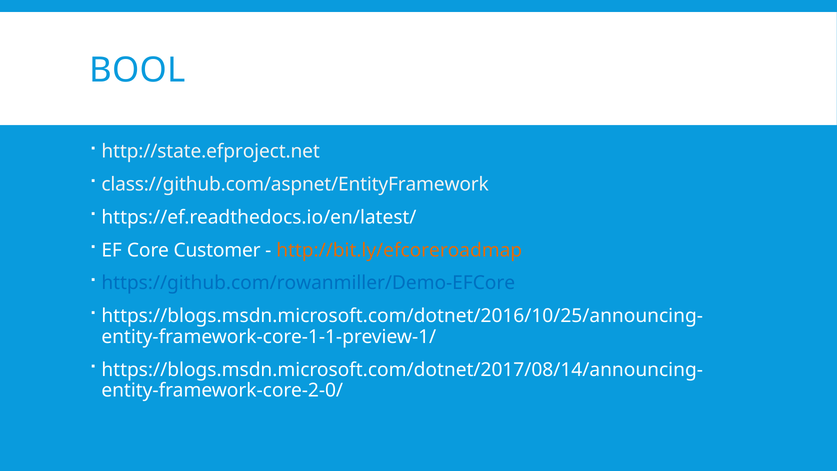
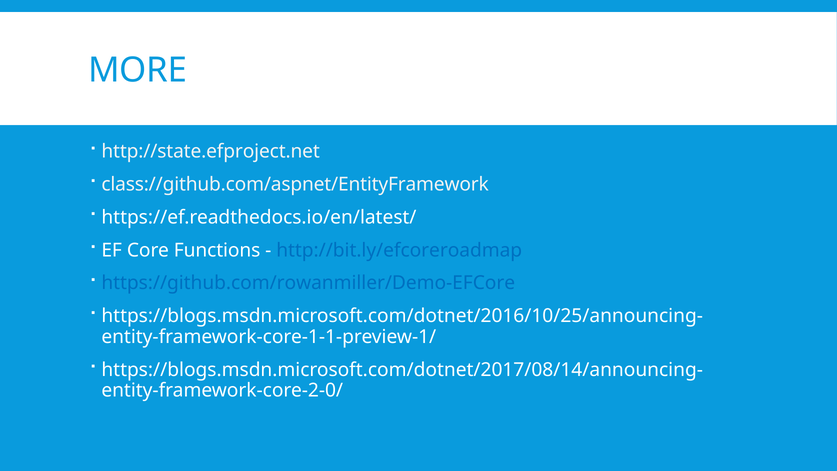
BOOL: BOOL -> MORE (138, 70)
Customer: Customer -> Functions (217, 250)
http://bit.ly/efcoreroadmap colour: orange -> blue (399, 250)
